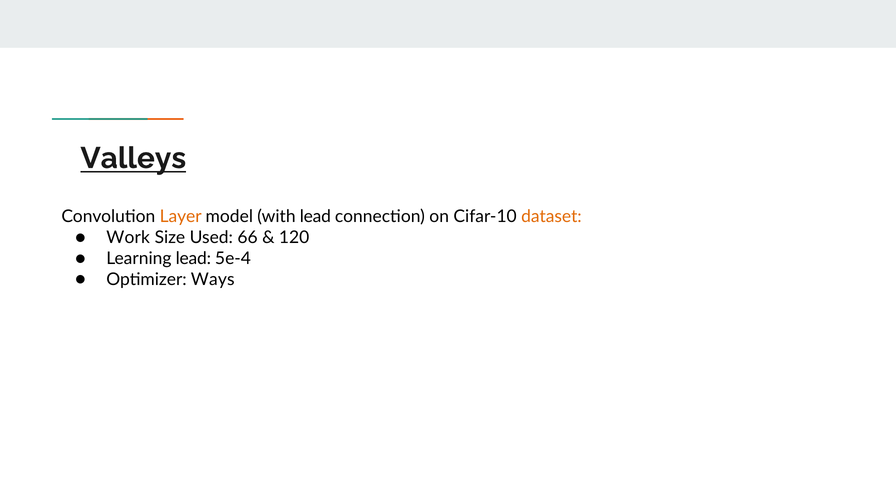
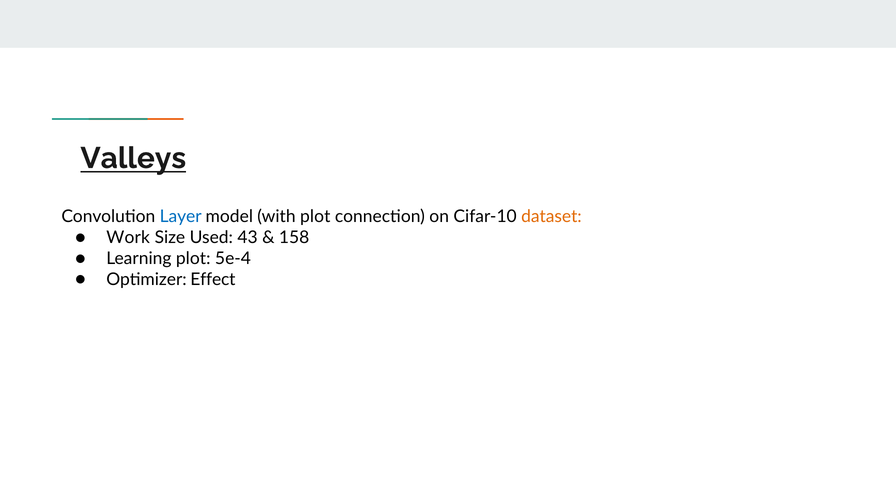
Layer colour: orange -> blue (181, 217)
with lead: lead -> plot (315, 217)
66: 66 -> 43 (247, 238)
120: 120 -> 158 (294, 238)
Learning lead: lead -> plot (193, 259)
Ways: Ways -> Effect (213, 279)
